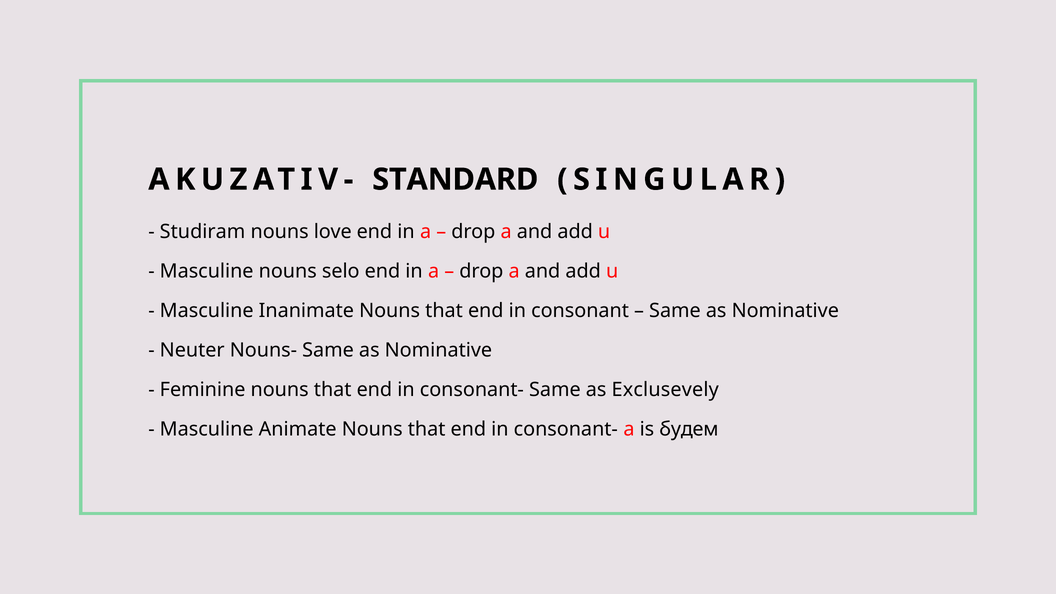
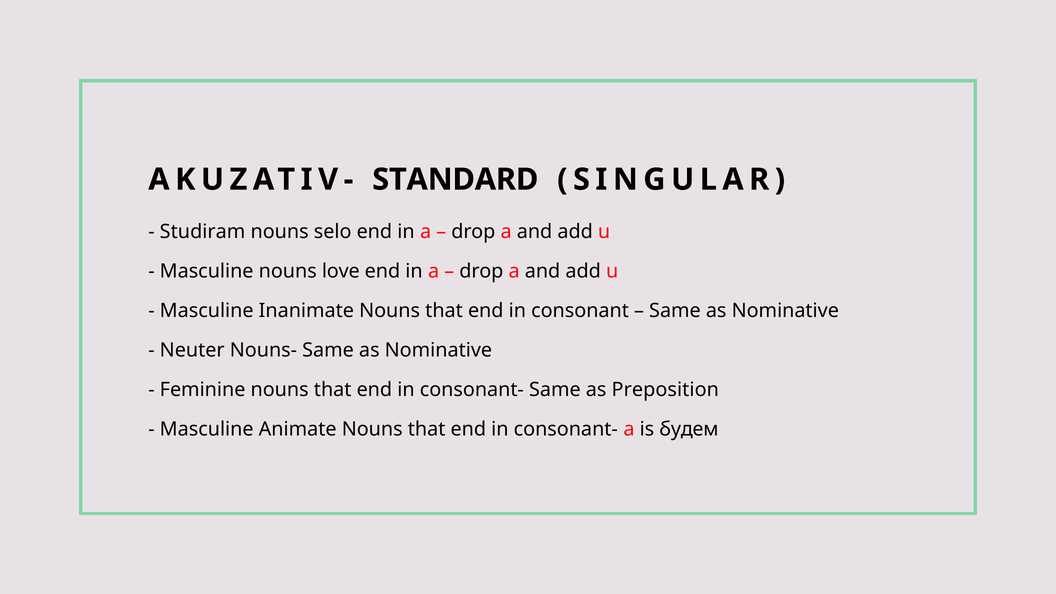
love: love -> selo (333, 232)
selo: selo -> love (341, 271)
Exclusevely: Exclusevely -> Preposition (665, 390)
